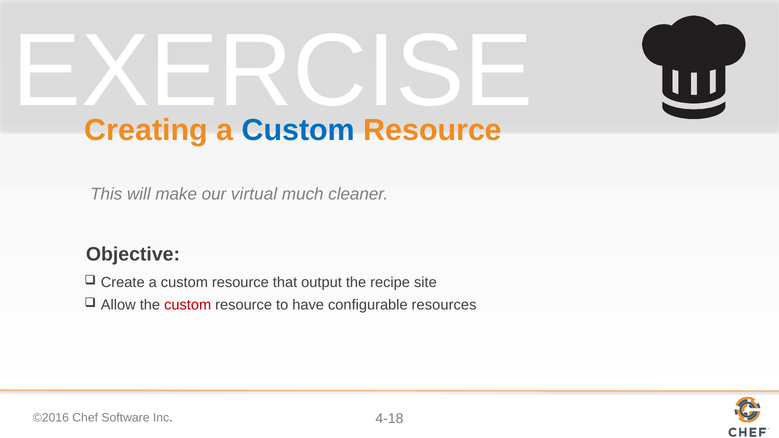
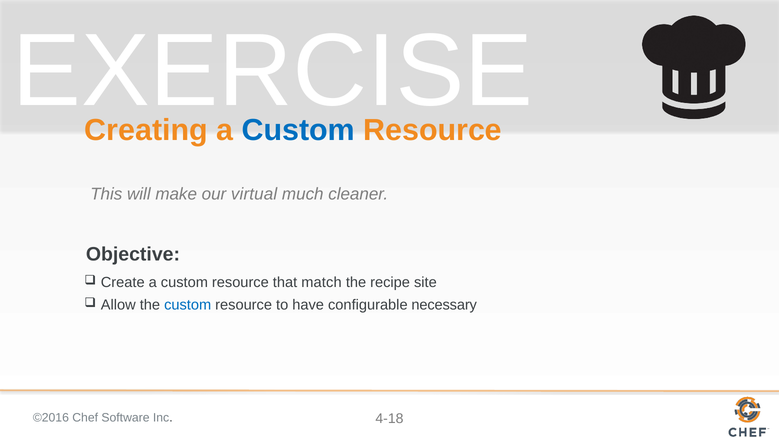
output: output -> match (321, 283)
custom colour: red -> blue (188, 305)
resources: resources -> necessary (444, 305)
